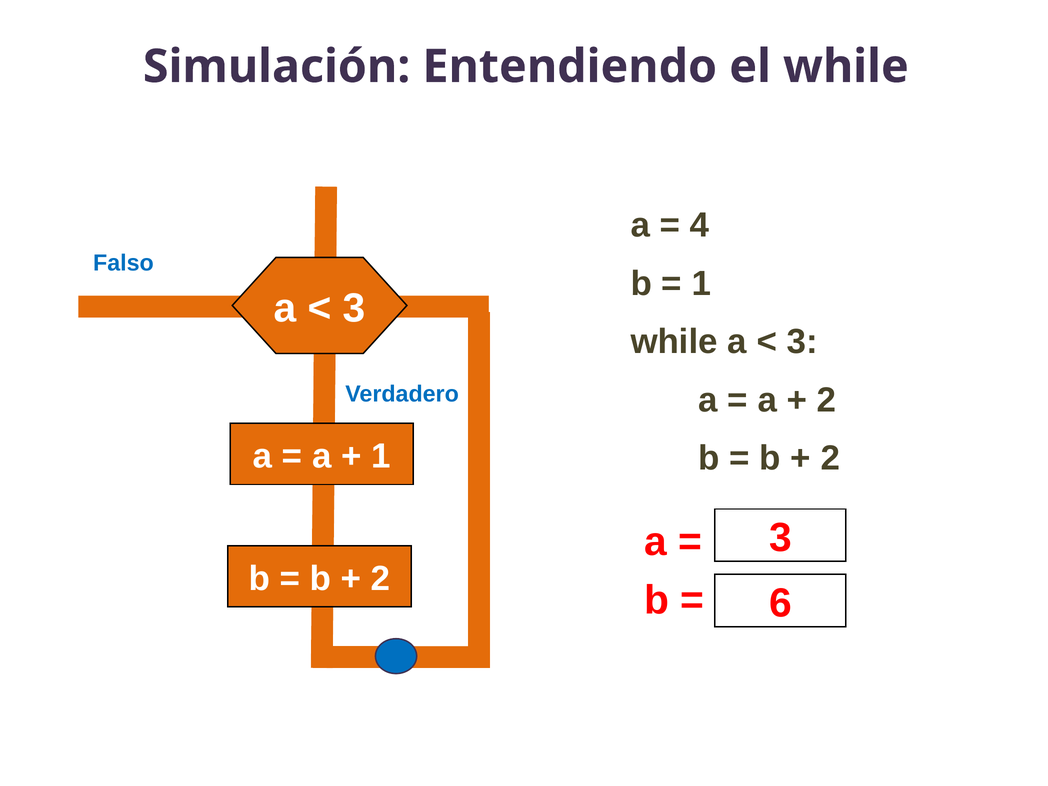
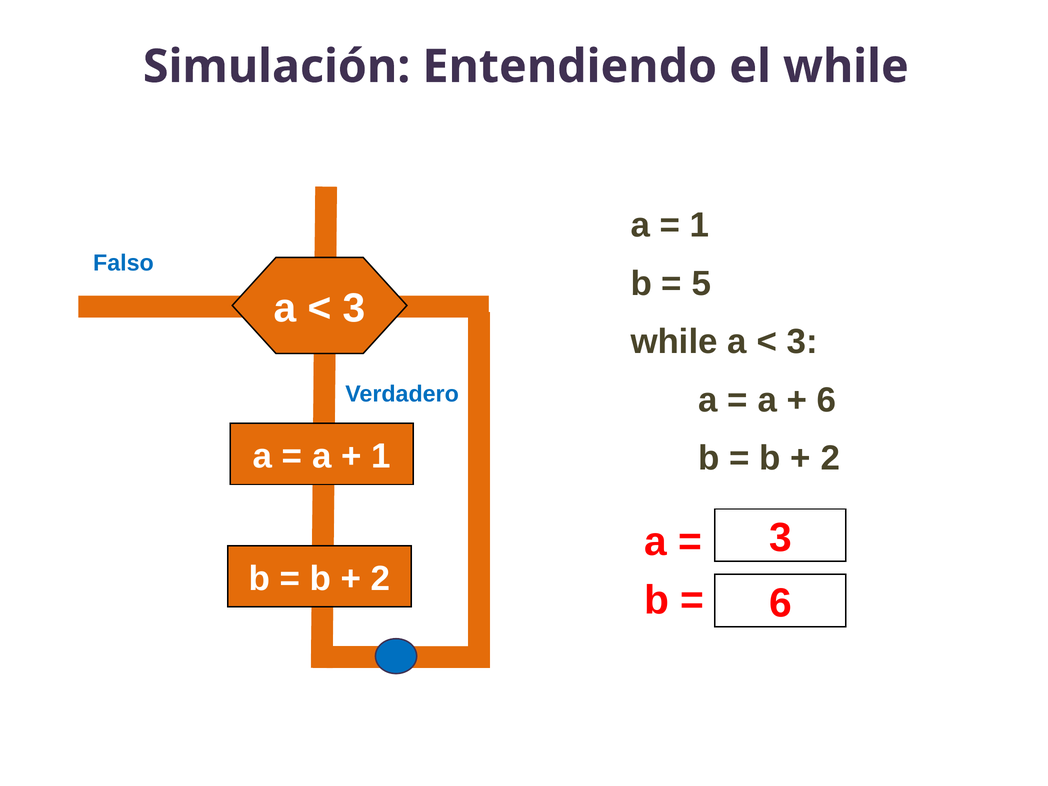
4: 4 -> 1 (699, 225)
1: 1 -> 5 (701, 284)
2: 2 -> 6 (826, 400)
